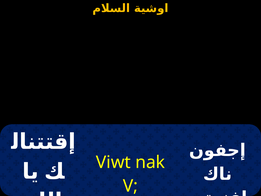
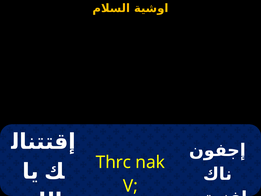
Viwt: Viwt -> Thrc (113, 162)
